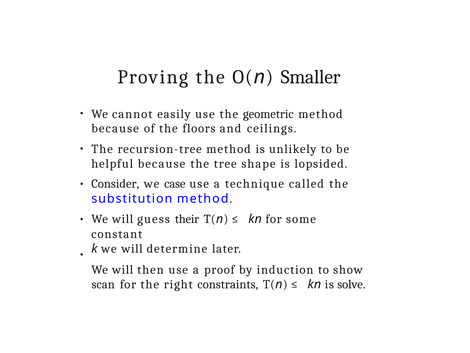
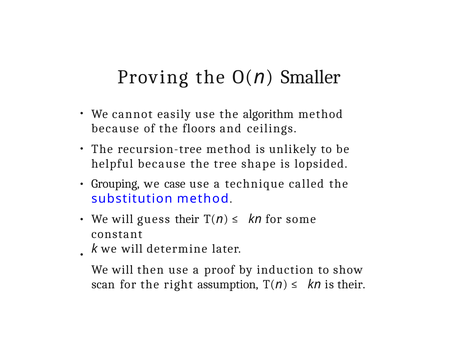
geometric: geometric -> algorithm (268, 114)
Consider: Consider -> Grouping (115, 184)
constraints: constraints -> assumption (228, 284)
is solve: solve -> their (351, 284)
